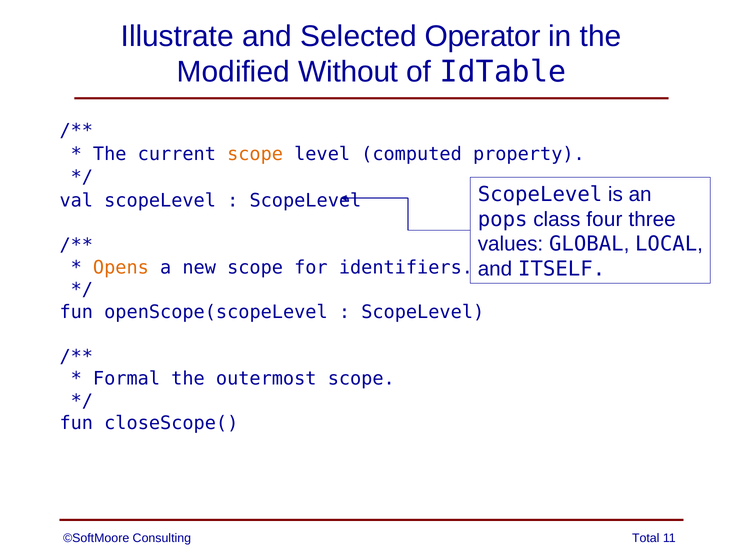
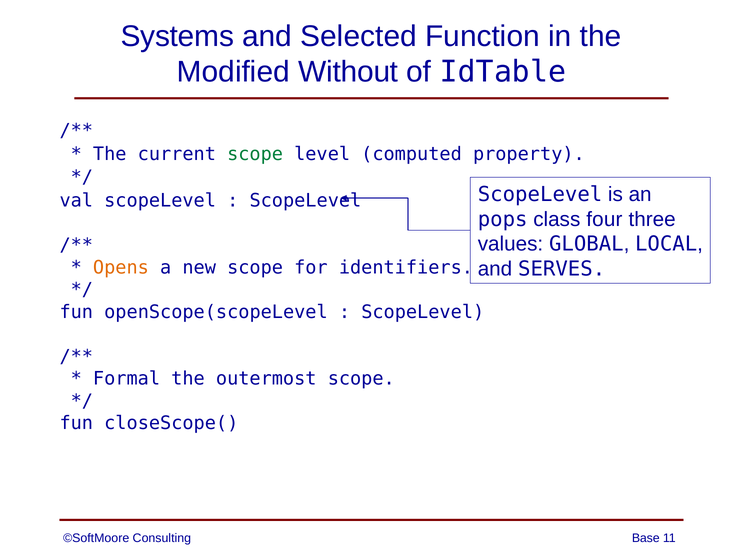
Illustrate: Illustrate -> Systems (177, 36)
Operator: Operator -> Function (483, 36)
scope colour: orange -> green (255, 154)
ITSELF: ITSELF -> SERVES (562, 269)
Total: Total -> Base (646, 538)
